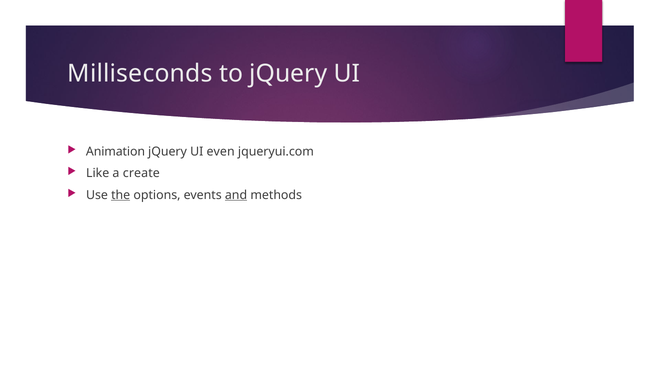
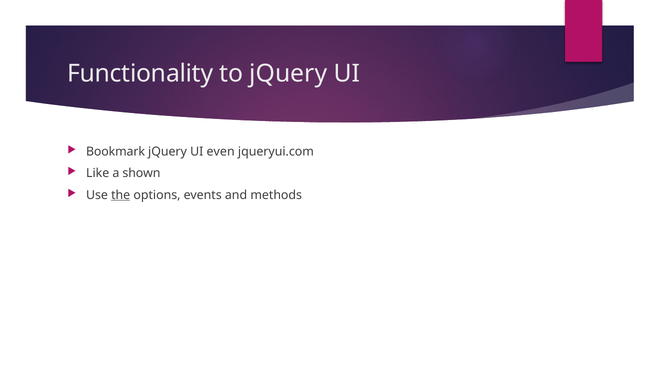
Milliseconds: Milliseconds -> Functionality (140, 74)
Animation: Animation -> Bookmark (116, 152)
create: create -> shown (141, 173)
and underline: present -> none (236, 195)
